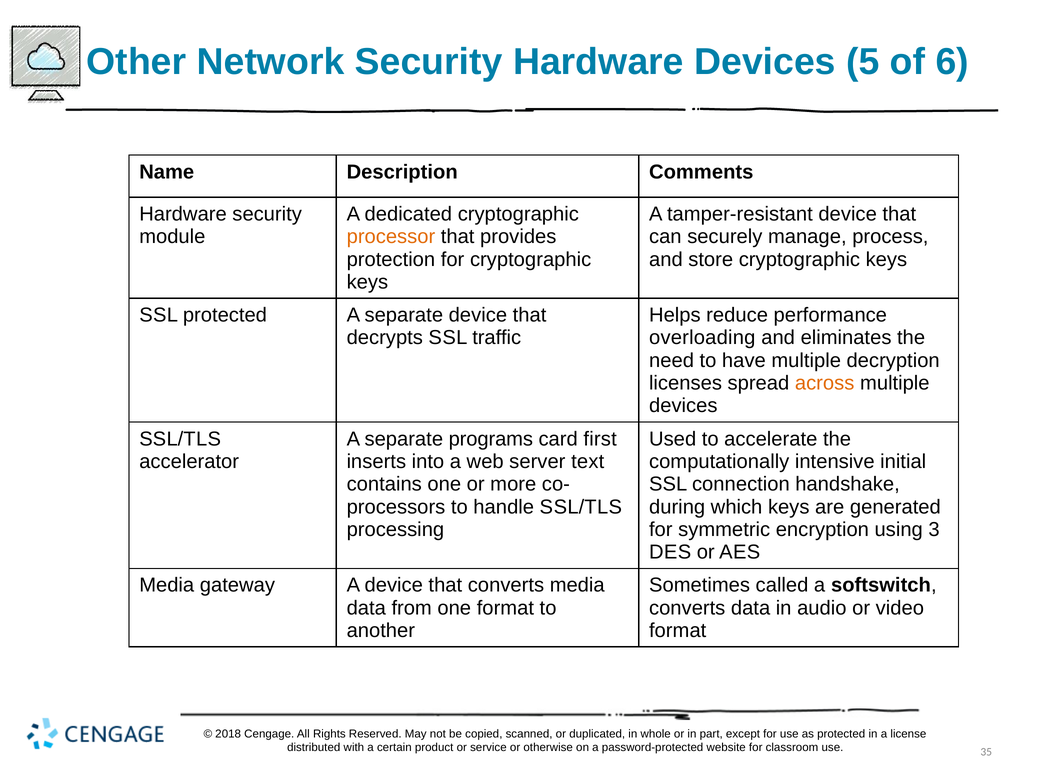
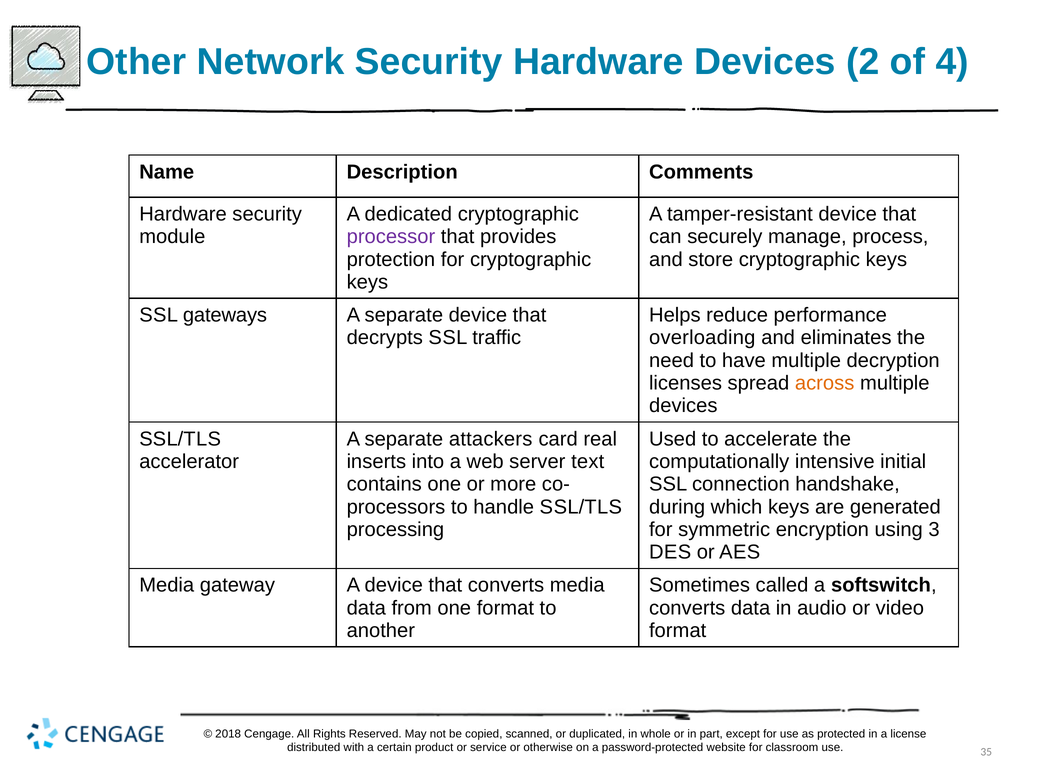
5: 5 -> 2 (863, 62)
6: 6 -> 4 (952, 62)
processor colour: orange -> purple (391, 237)
L protected: protected -> gateways (225, 315)
programs: programs -> attackers (491, 439)
first: first -> real (600, 439)
